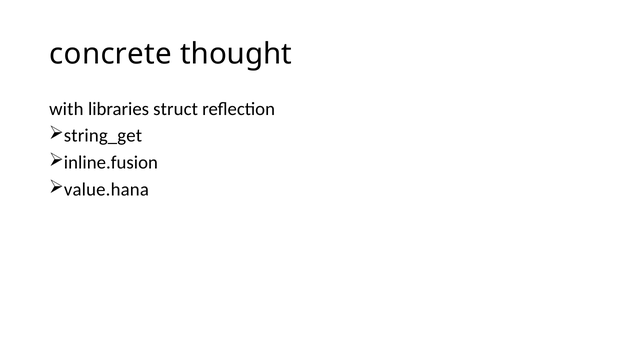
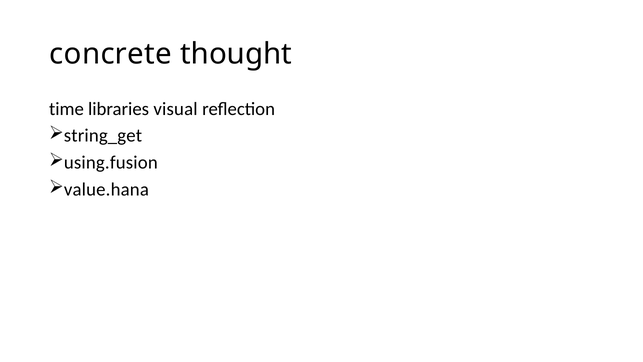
with: with -> time (66, 109)
struct: struct -> visual (176, 109)
inline.fusion: inline.fusion -> using.fusion (111, 163)
